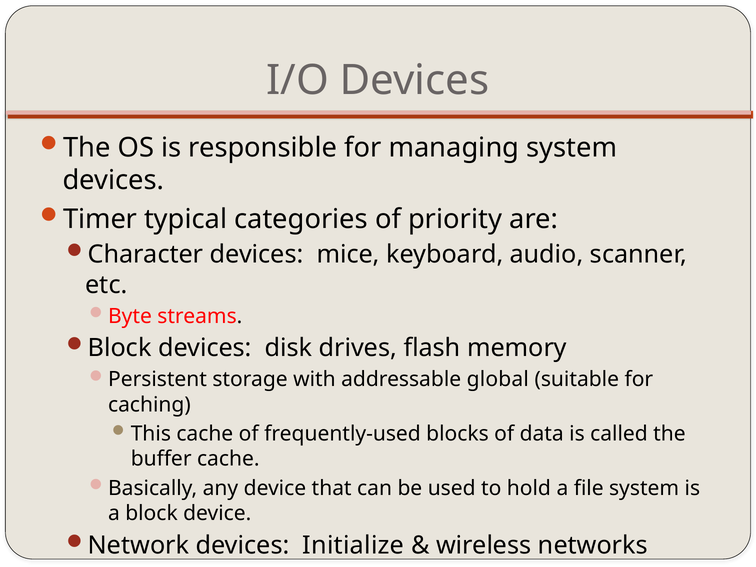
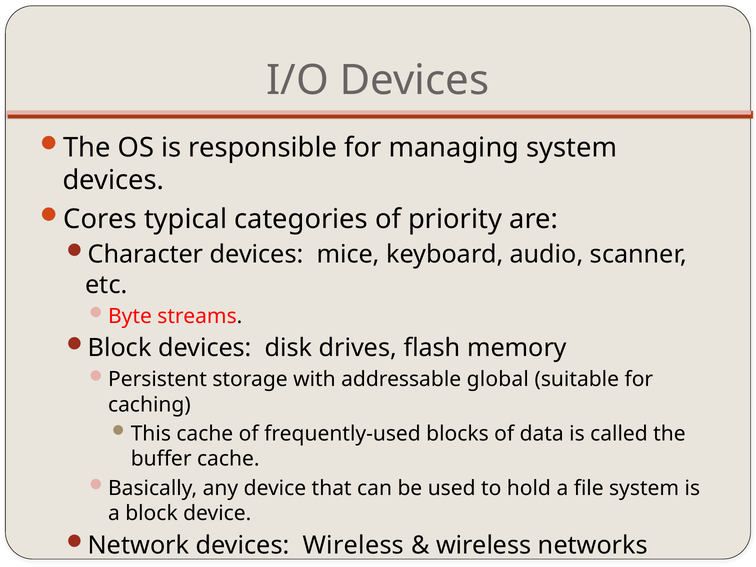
Timer: Timer -> Cores (100, 219)
devices Initialize: Initialize -> Wireless (353, 545)
